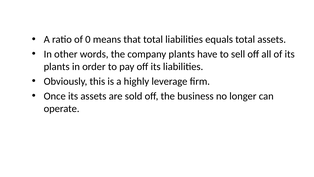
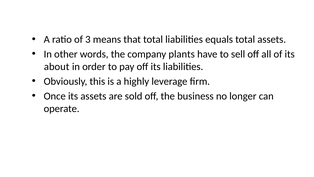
0: 0 -> 3 (88, 39)
plants: plants -> about (57, 67)
